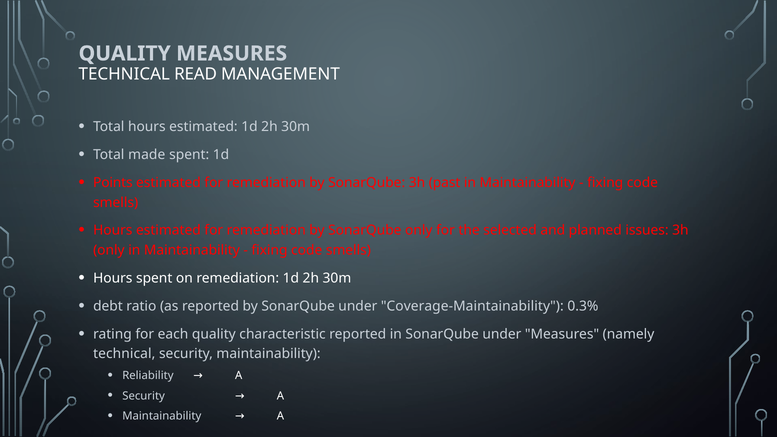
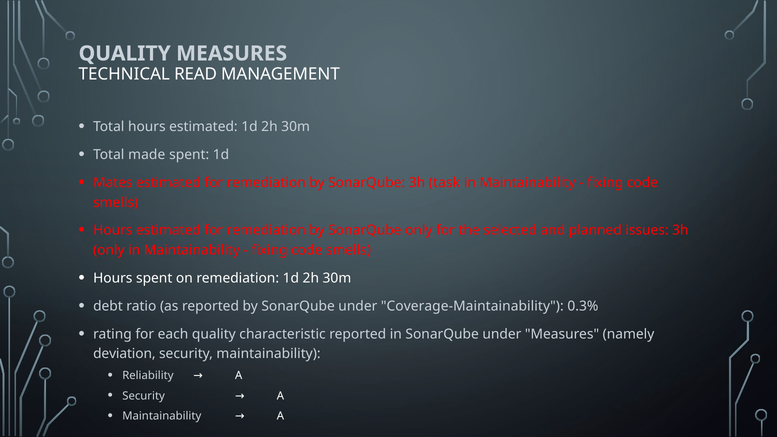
Points: Points -> Mates (113, 183)
past: past -> task (444, 183)
technical: technical -> deviation (124, 354)
